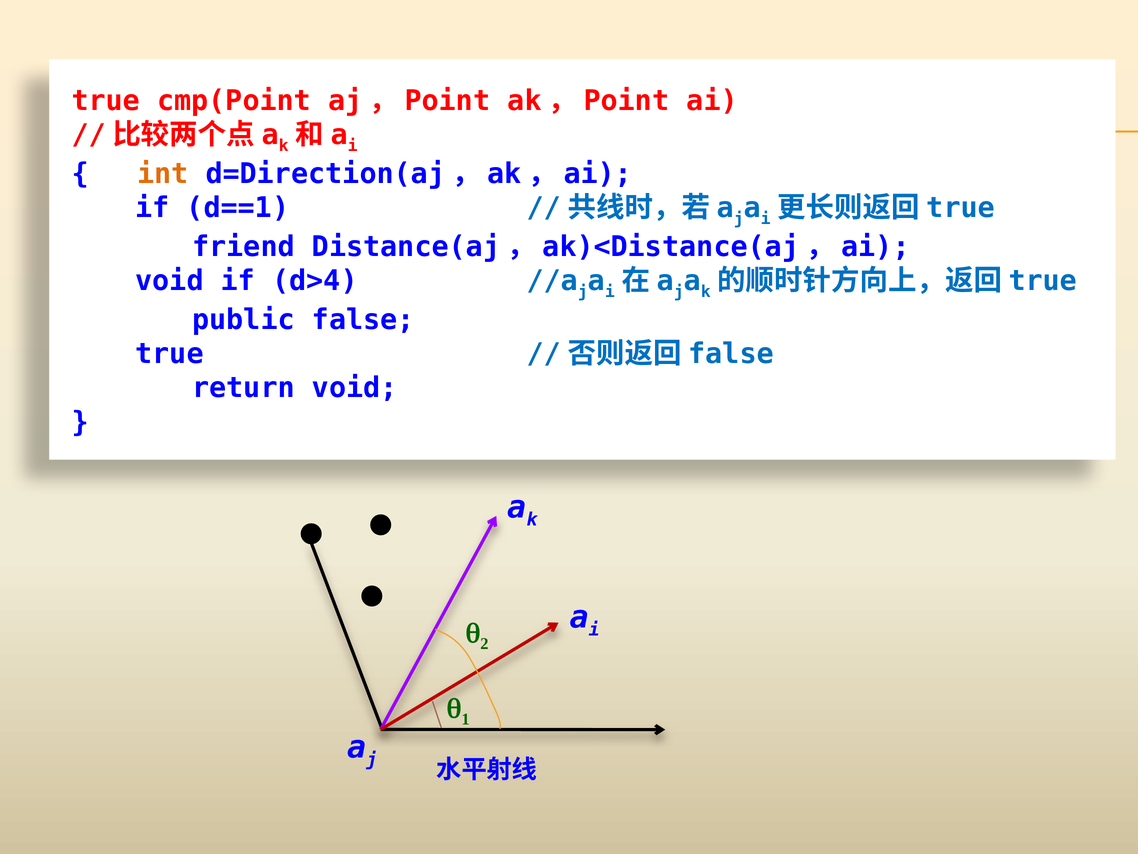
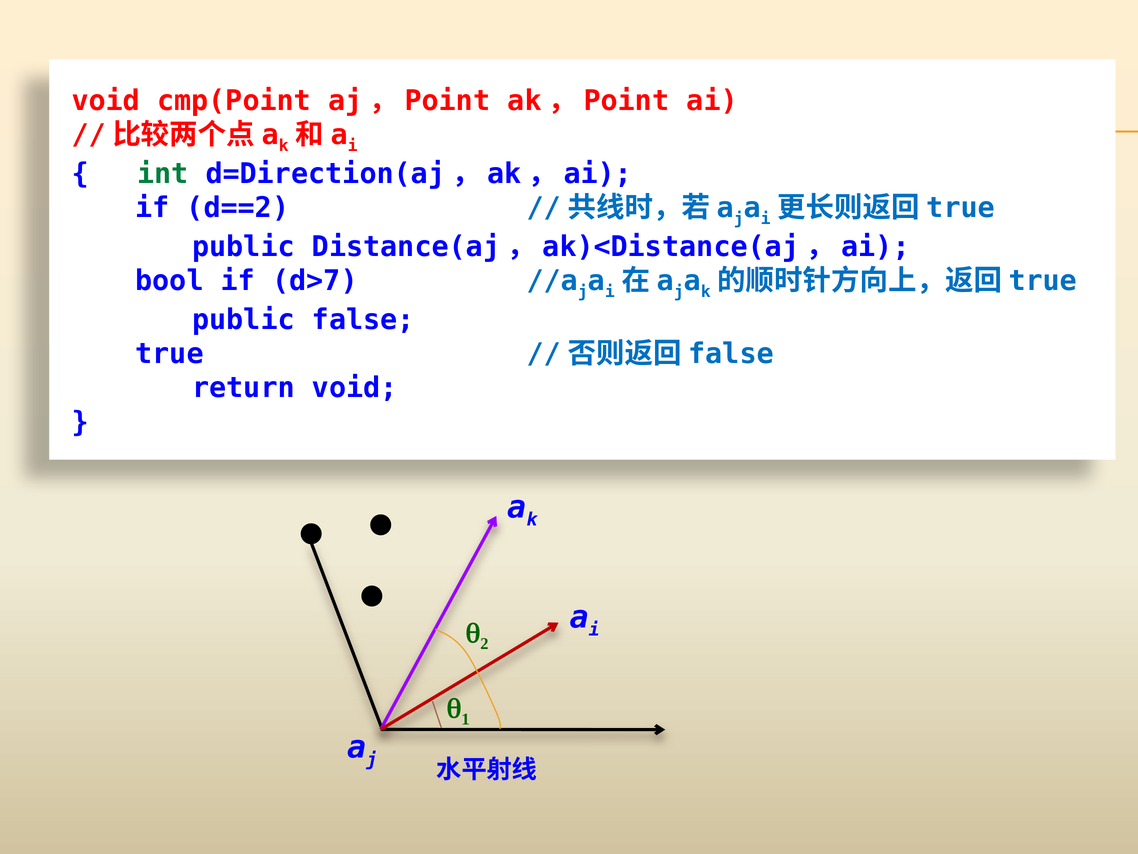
true: true -> void (106, 101)
int colour: orange -> green (163, 174)
d==1: d==1 -> d==2 (238, 208)
friend: friend -> public (243, 247)
void: void -> bool (169, 281)
d>4: d>4 -> d>7 (315, 281)
